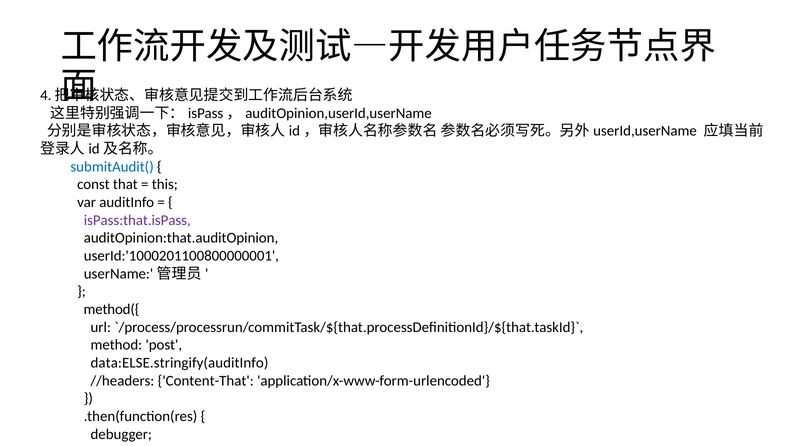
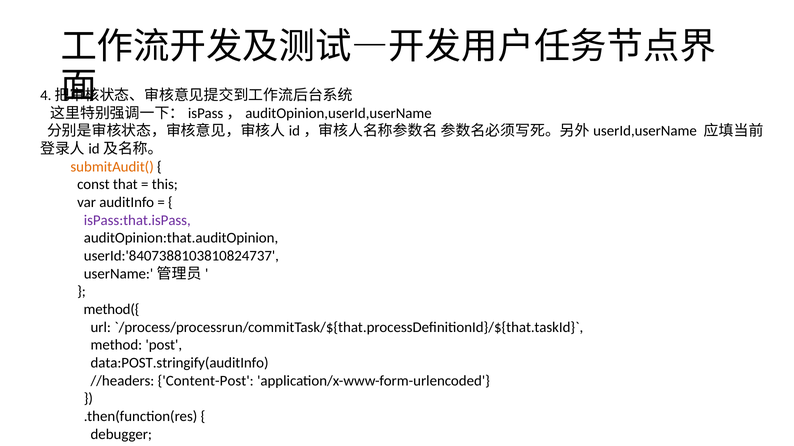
submitAudit( colour: blue -> orange (112, 167)
userId:'1000201100800000001: userId:'1000201100800000001 -> userId:'8407388103810824737 (181, 256)
data:ELSE.stringify(auditInfo: data:ELSE.stringify(auditInfo -> data:POST.stringify(auditInfo (180, 363)
Content-That: Content-That -> Content-Post (206, 381)
